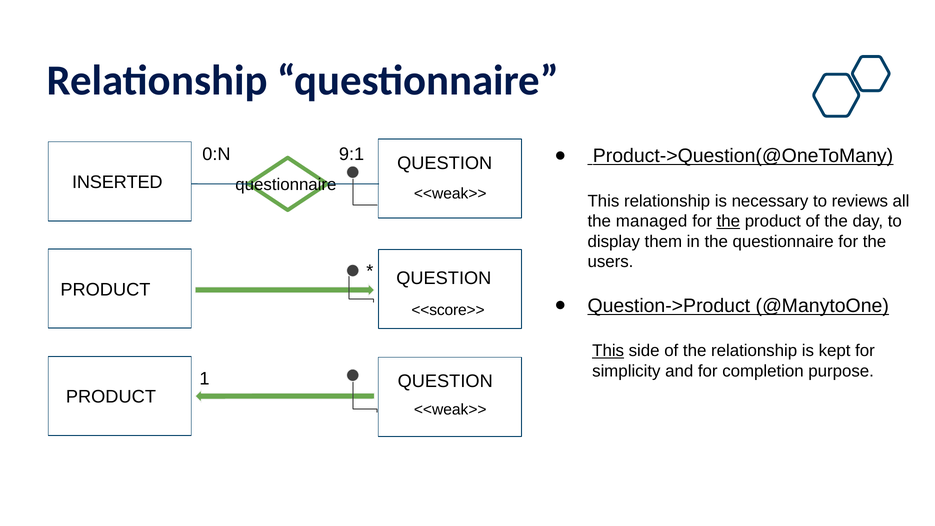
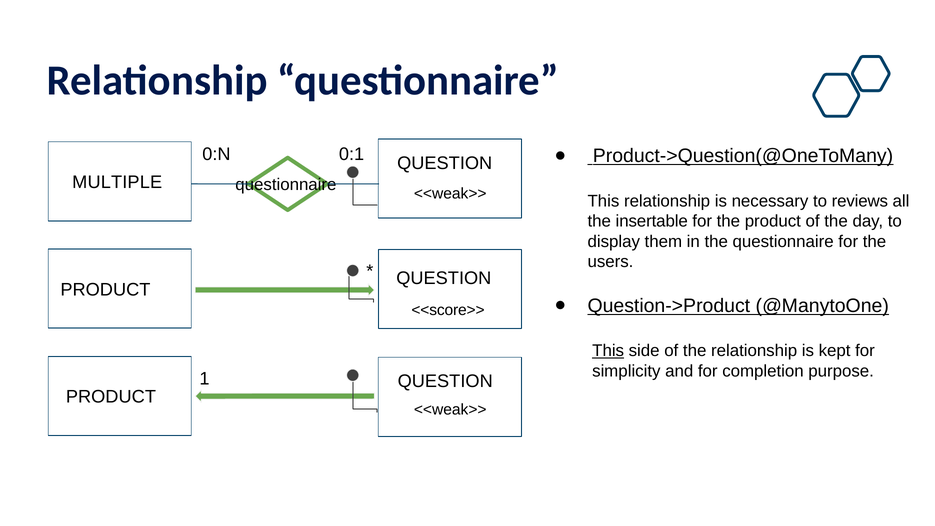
9:1: 9:1 -> 0:1 (352, 154)
INSERTED: INSERTED -> MULTIPLE (117, 182)
managed: managed -> insertable (652, 221)
the underline: present -> none (728, 221)
